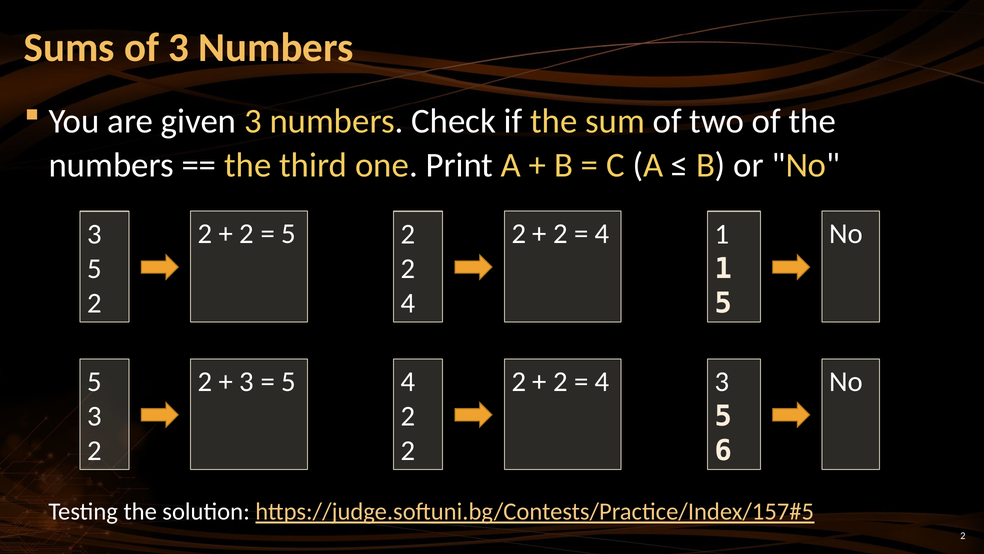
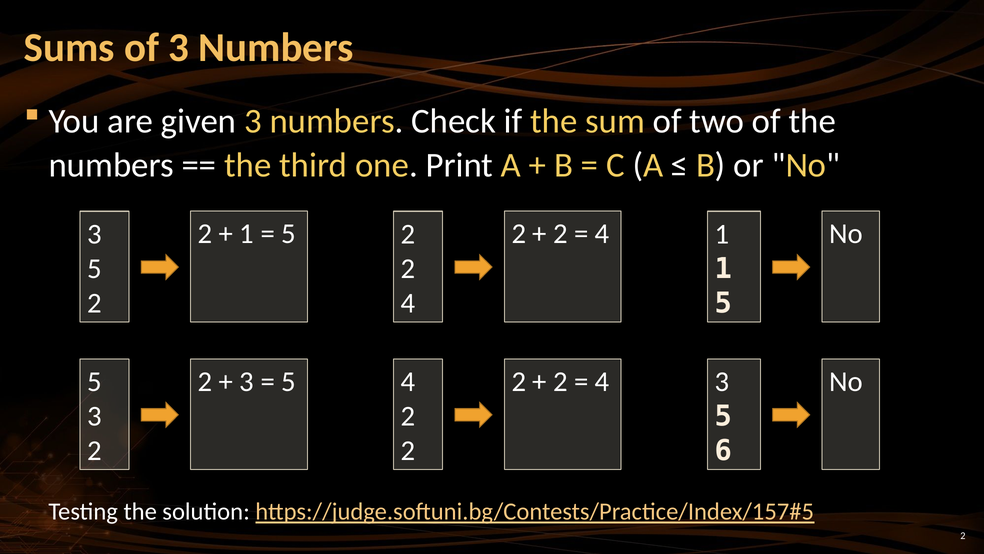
2: 2 -> 1 (247, 234)
